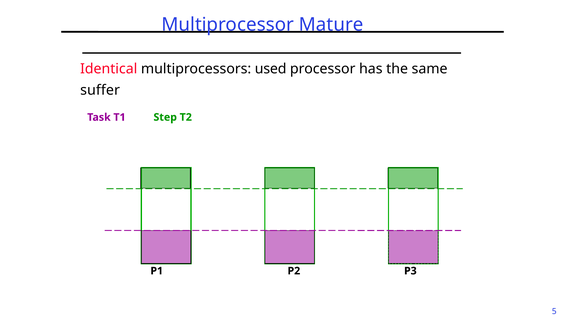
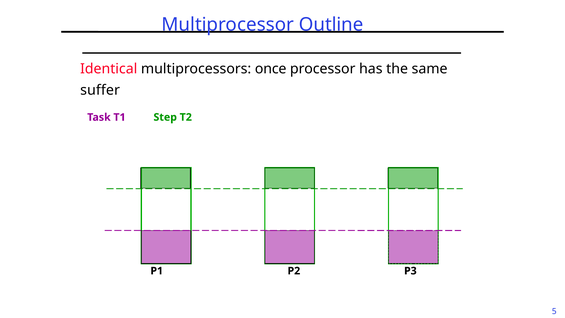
Mature: Mature -> Outline (331, 25)
used: used -> once (271, 69)
